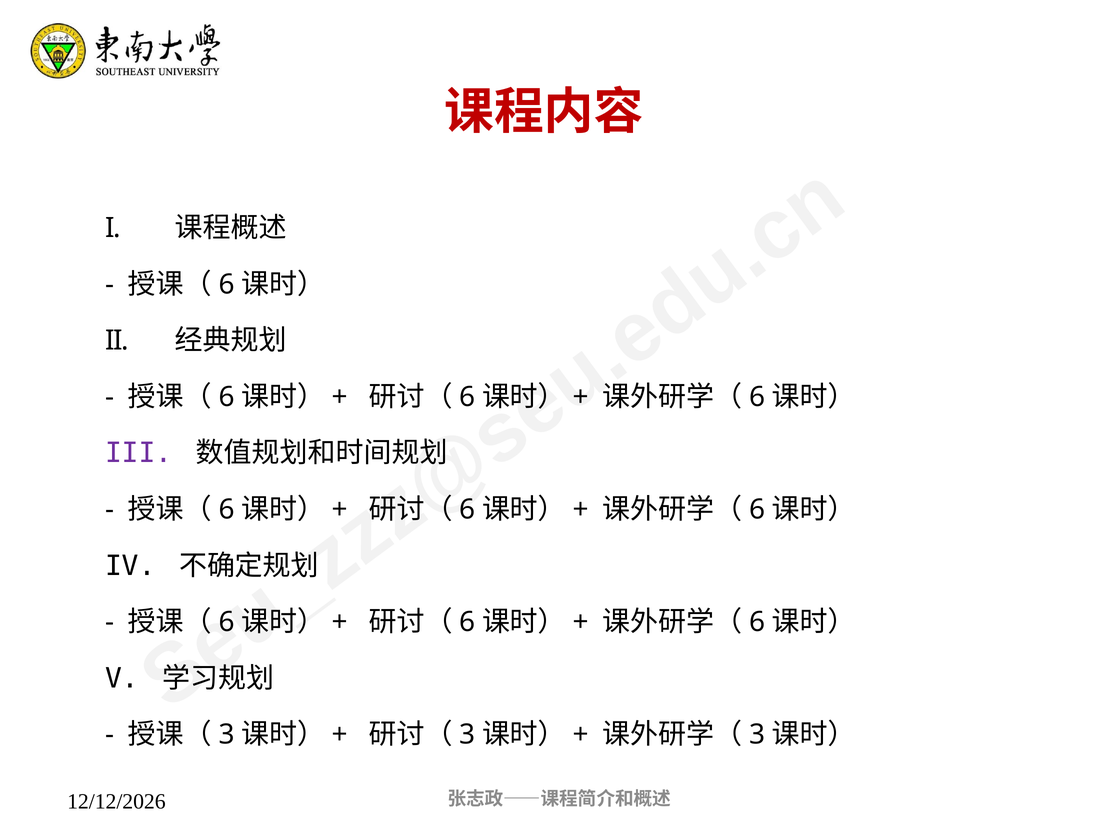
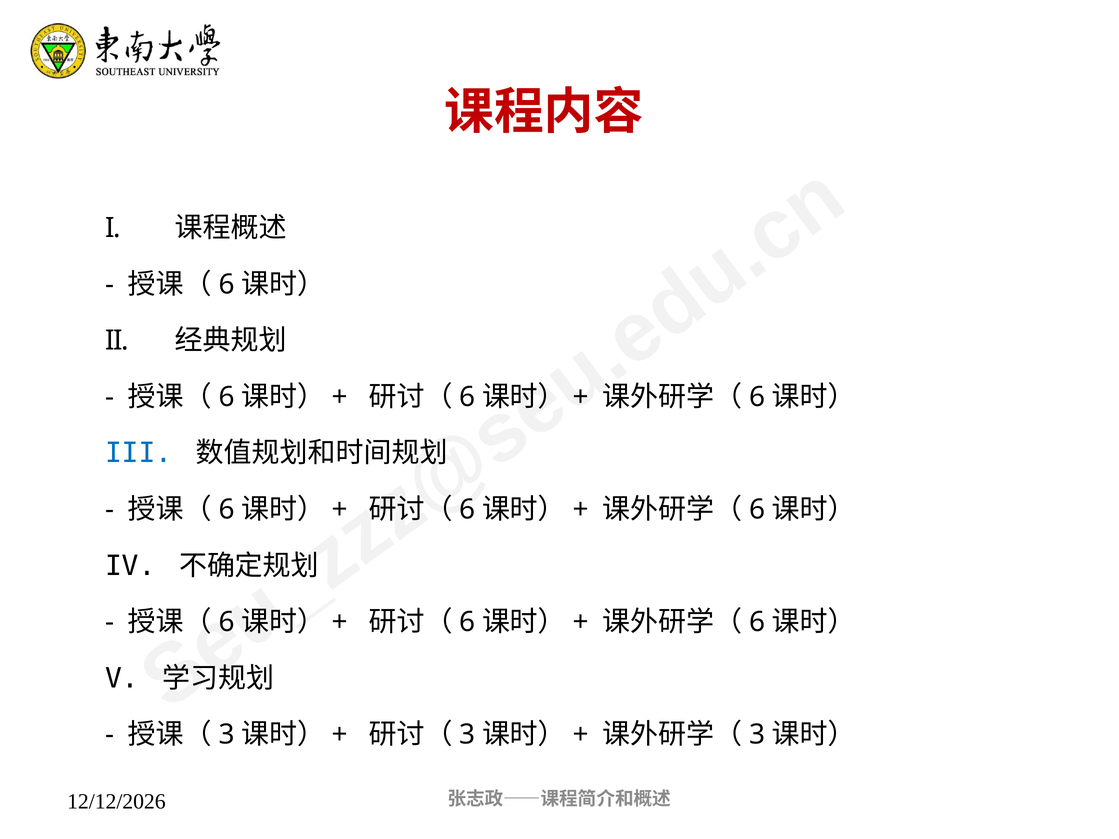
III colour: purple -> blue (139, 453)
